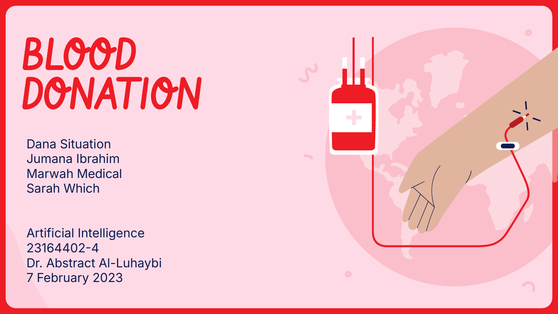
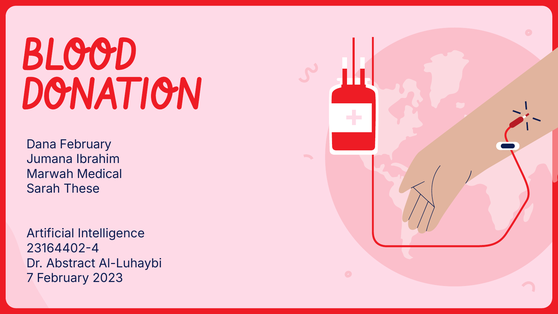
Dana Situation: Situation -> February (86, 144)
Which: Which -> These (82, 189)
